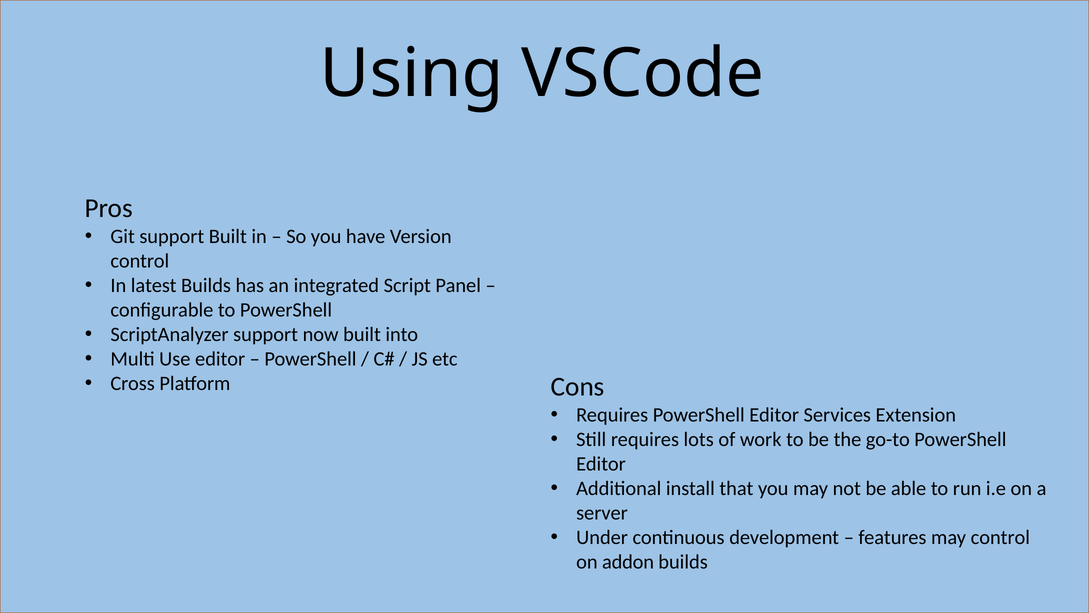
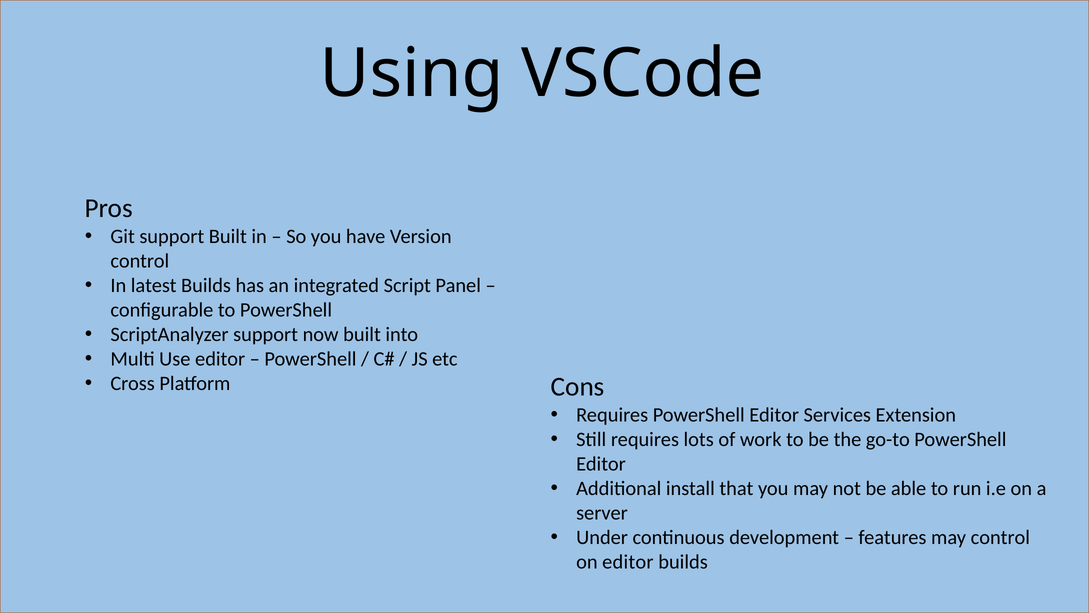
on addon: addon -> editor (628, 562)
